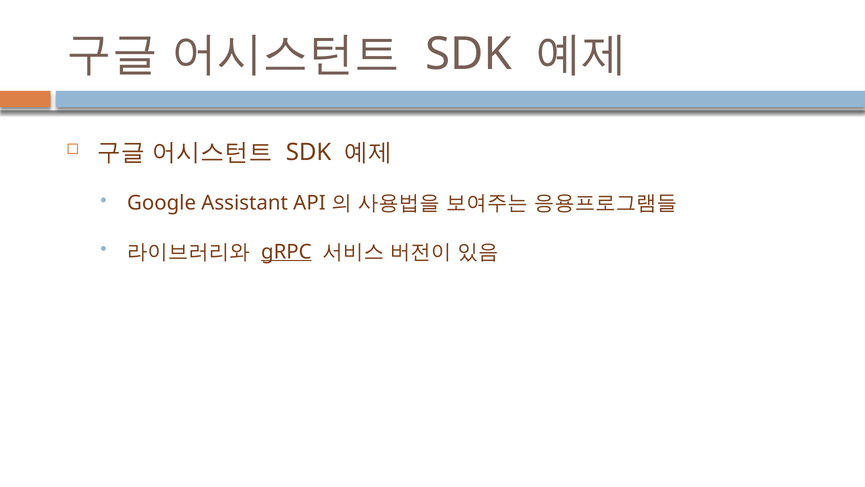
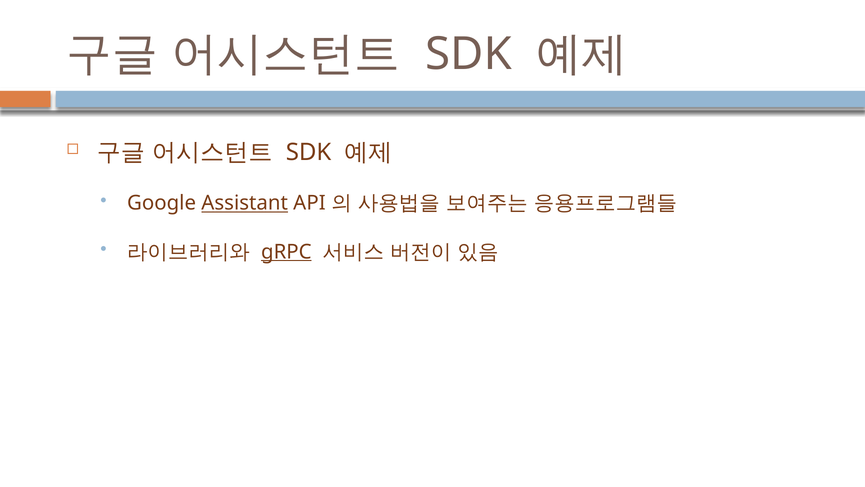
Assistant underline: none -> present (245, 203)
